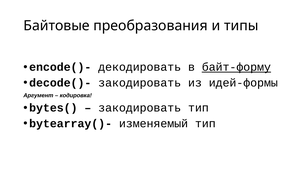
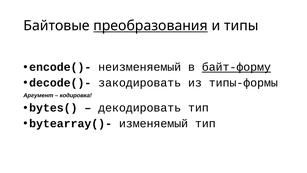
преобразования underline: none -> present (151, 26)
декодировать: декодировать -> неизменяемый (140, 67)
идей-формы: идей-формы -> типы-формы (243, 83)
закодировать: закодировать -> декодировать (140, 108)
